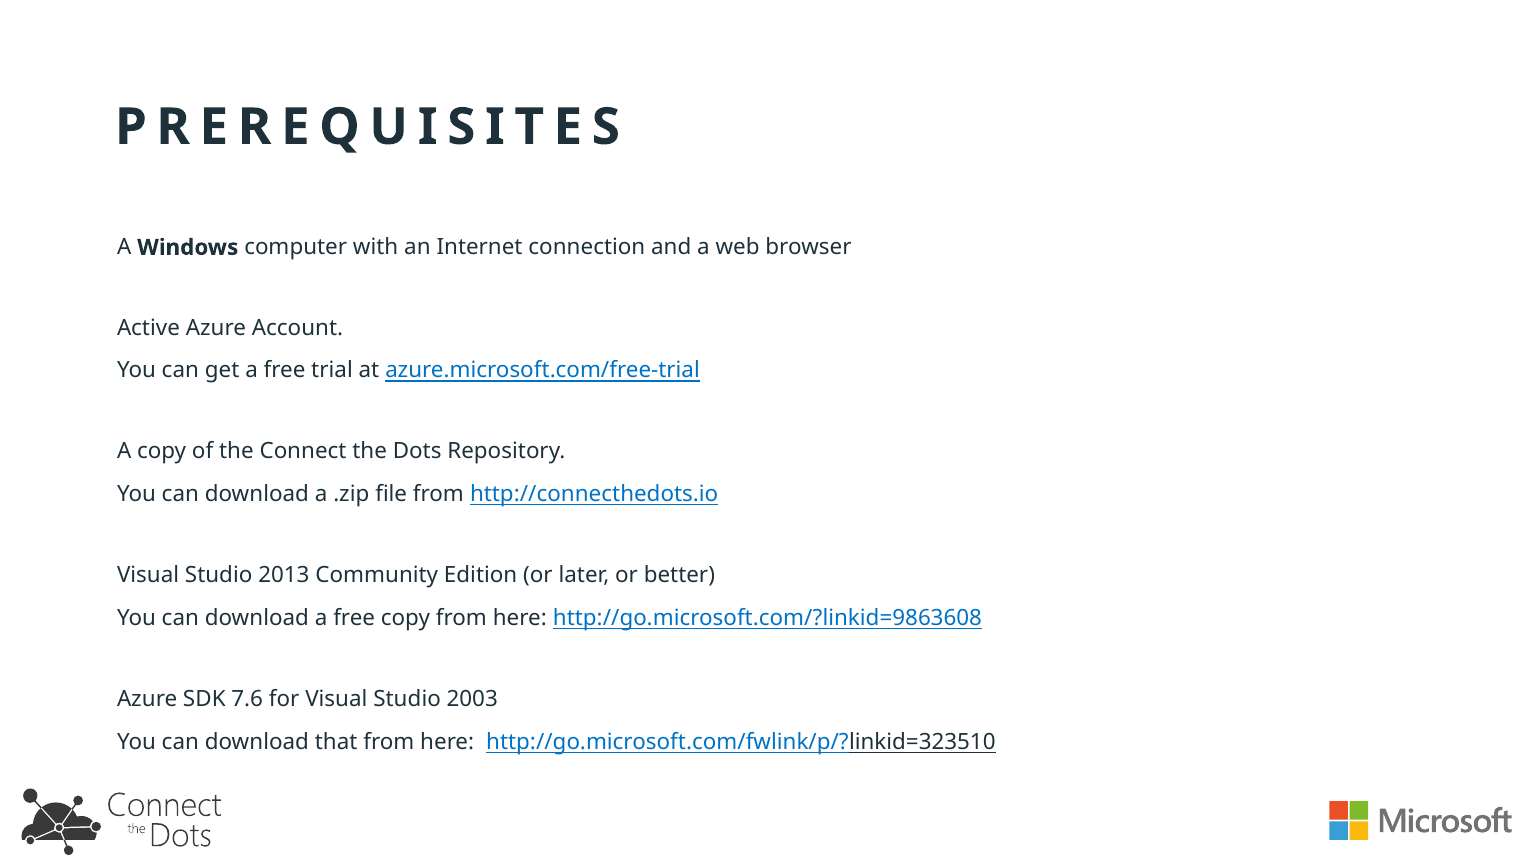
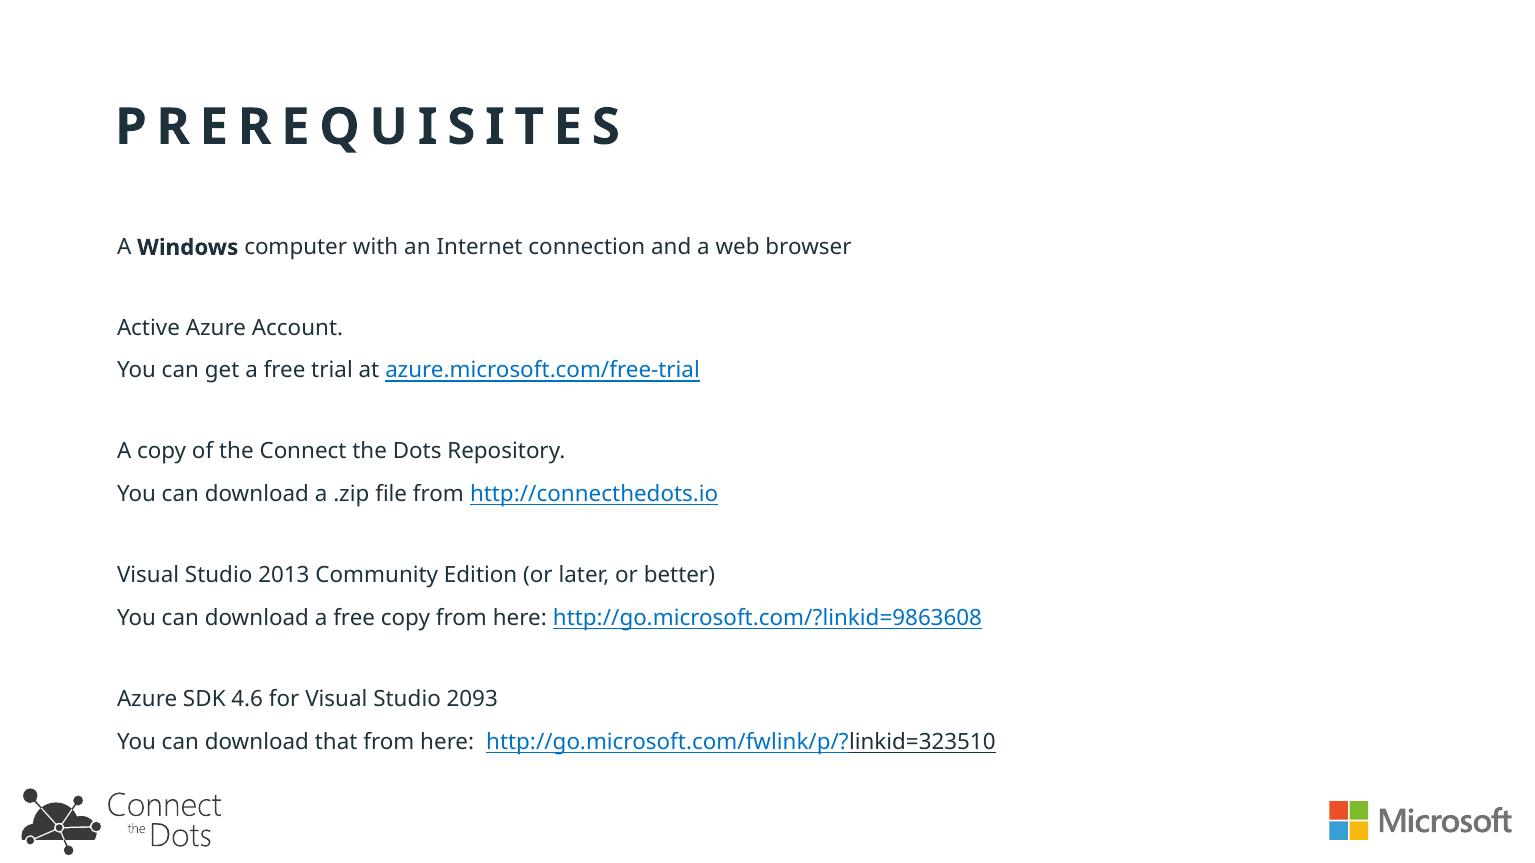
7.6: 7.6 -> 4.6 (247, 699)
2003: 2003 -> 2093 (472, 699)
